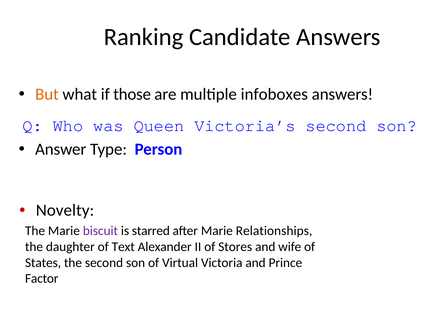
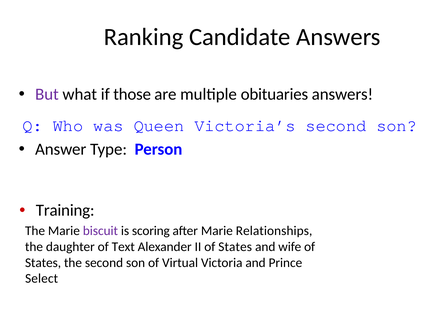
But colour: orange -> purple (47, 94)
infoboxes: infoboxes -> obituaries (274, 94)
Novelty: Novelty -> Training (65, 210)
starred: starred -> scoring (151, 230)
II of Stores: Stores -> States (235, 246)
Factor: Factor -> Select (42, 278)
